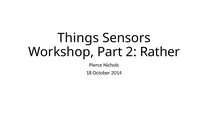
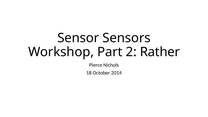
Things: Things -> Sensor (78, 38)
